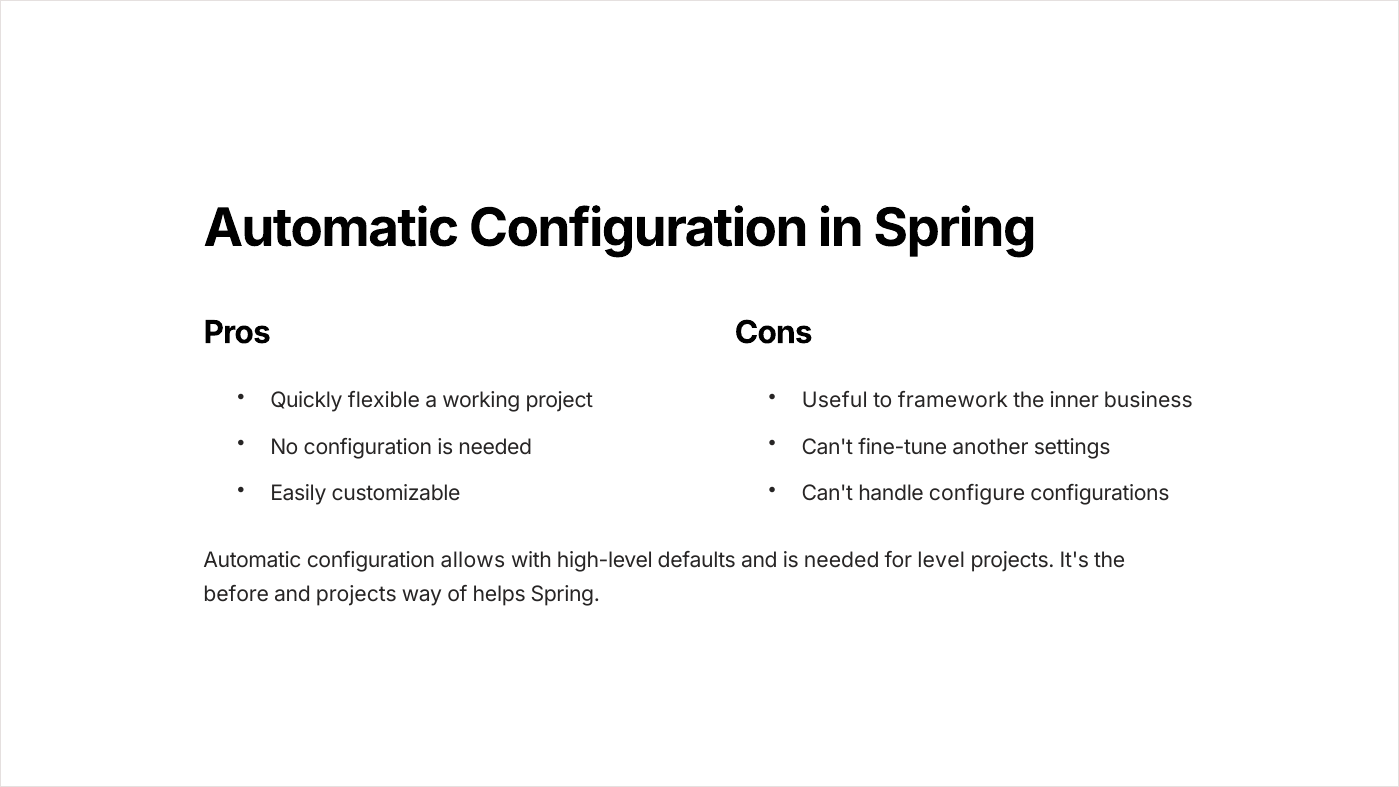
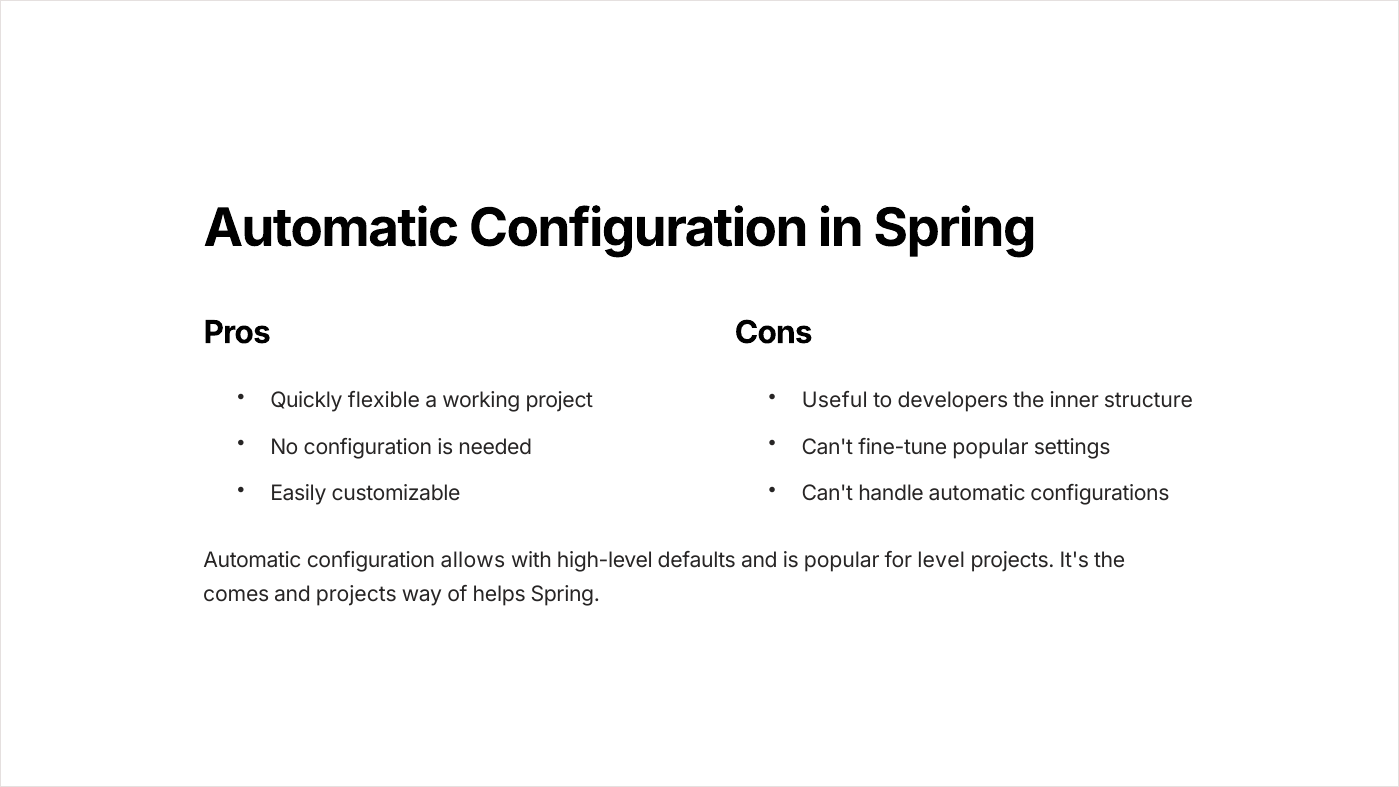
framework: framework -> developers (953, 400)
business: business -> structure (1148, 400)
fine-tune another: another -> popular (990, 447)
handle configure: configure -> automatic (977, 494)
and is needed: needed -> popular (842, 560)
before: before -> comes (236, 594)
